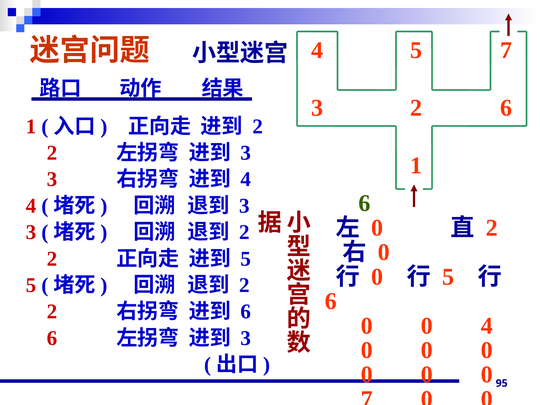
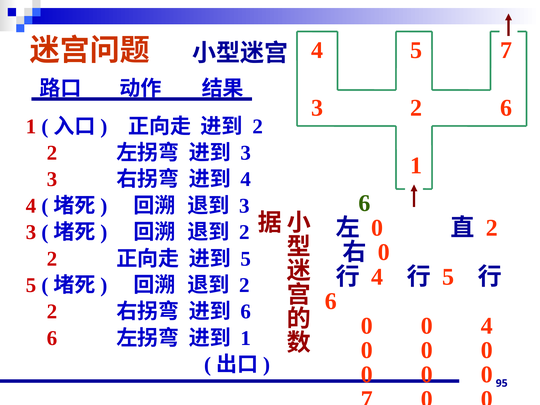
0: 0 -> 4 (377, 277)
3: 3 -> 1 (246, 338)
